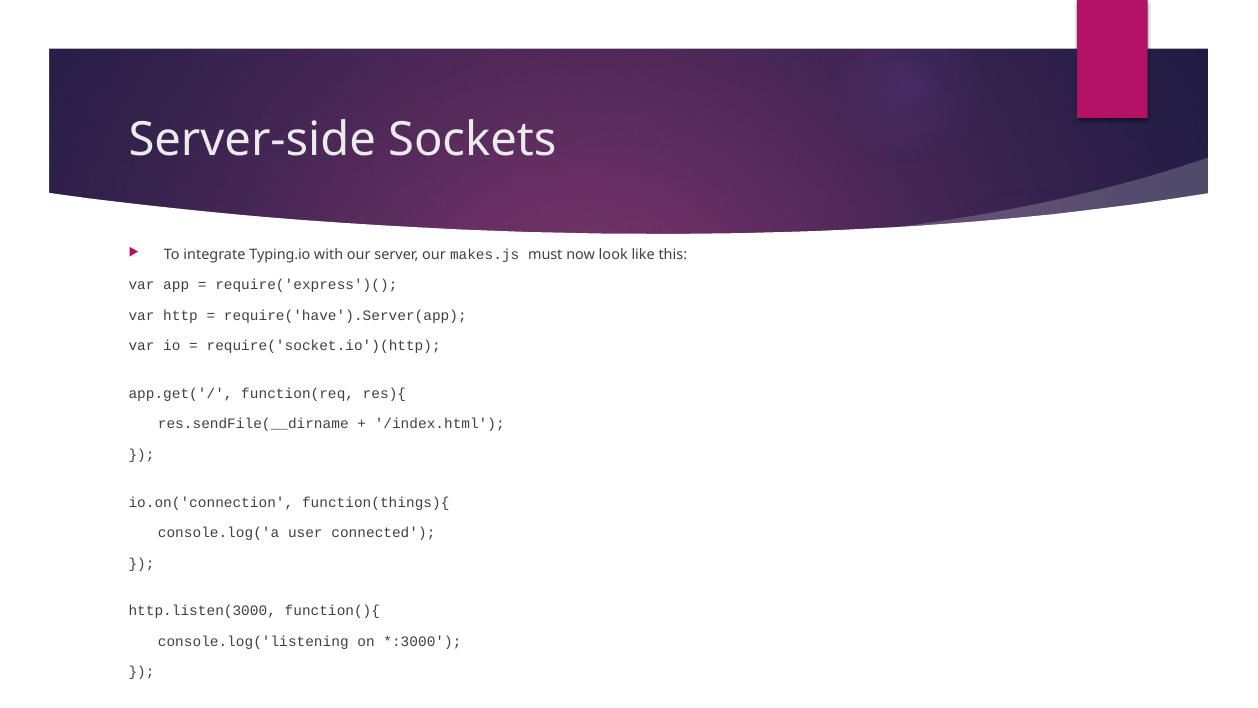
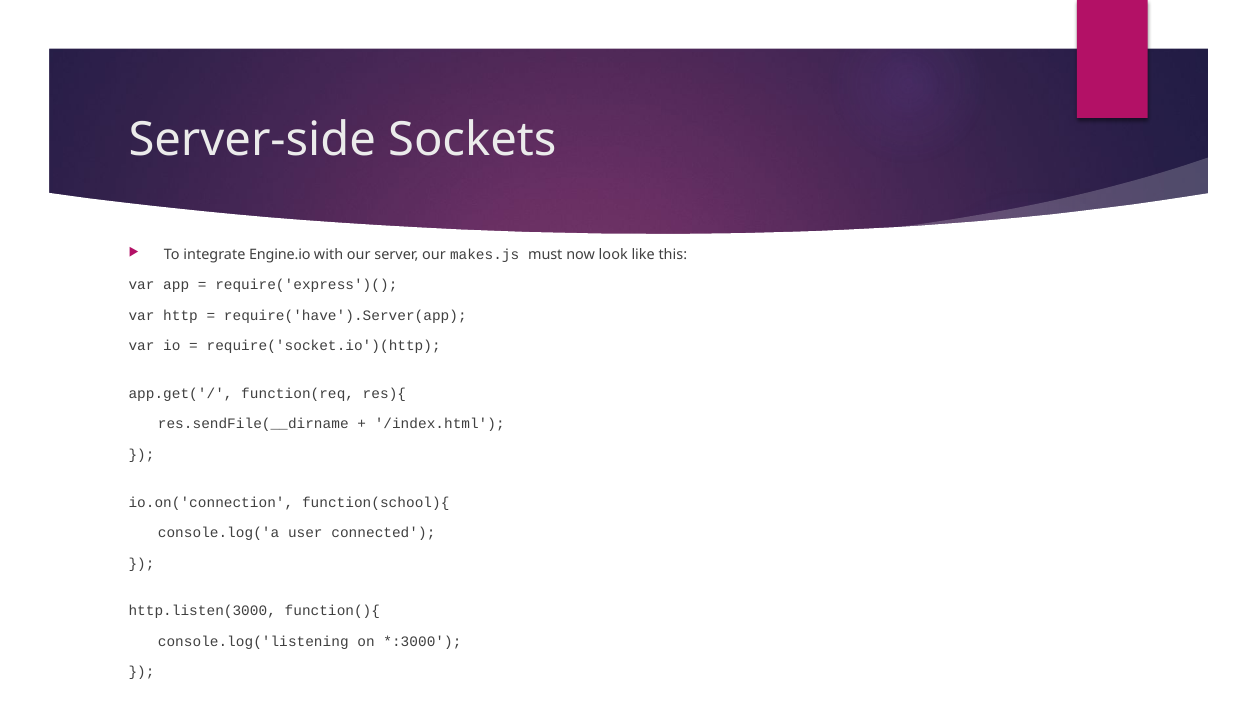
Typing.io: Typing.io -> Engine.io (280, 255)
function(things){: function(things){ -> function(school){ (376, 502)
